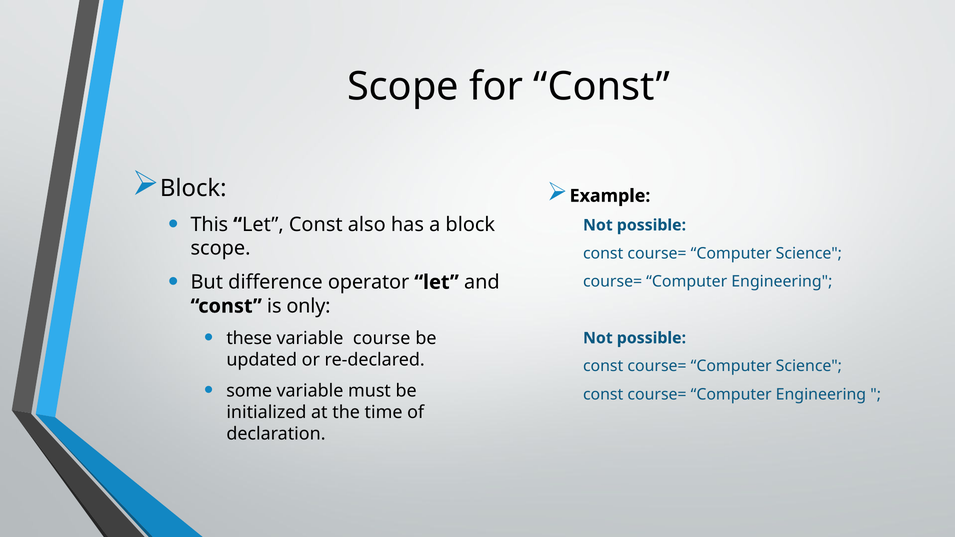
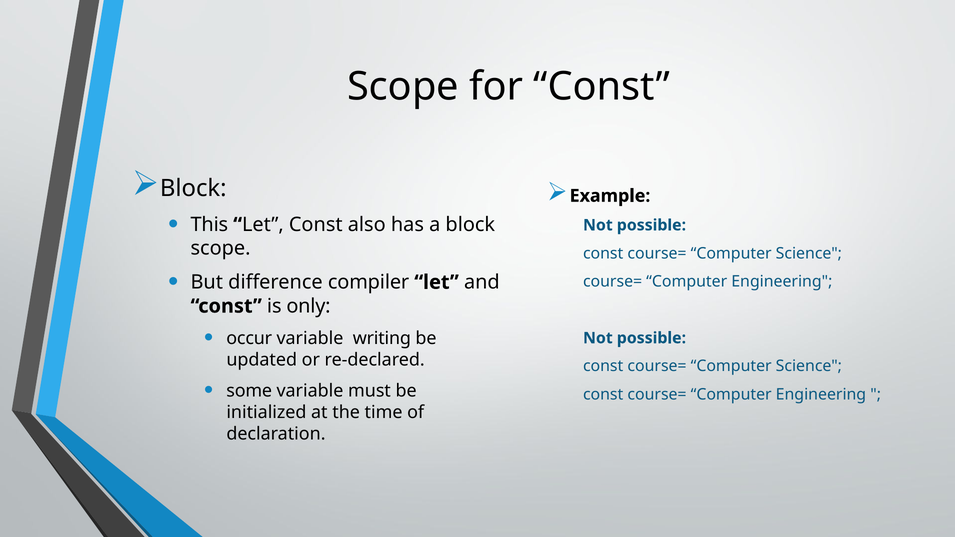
operator: operator -> compiler (369, 282)
these: these -> occur (249, 338)
course: course -> writing (382, 338)
